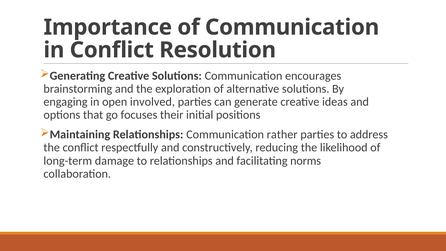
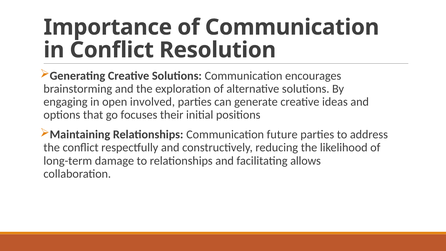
rather: rather -> future (282, 134)
norms: norms -> allows (306, 161)
